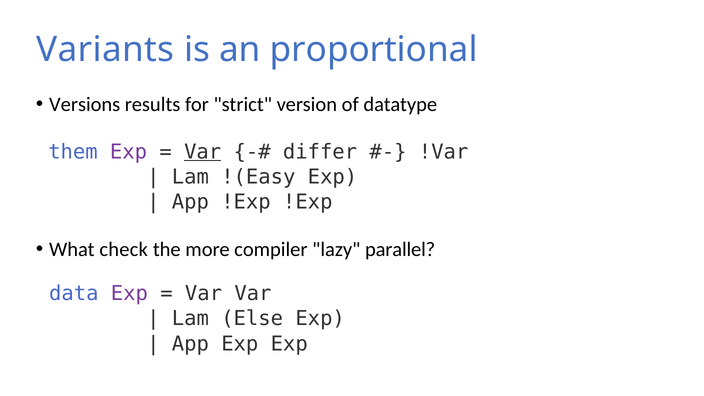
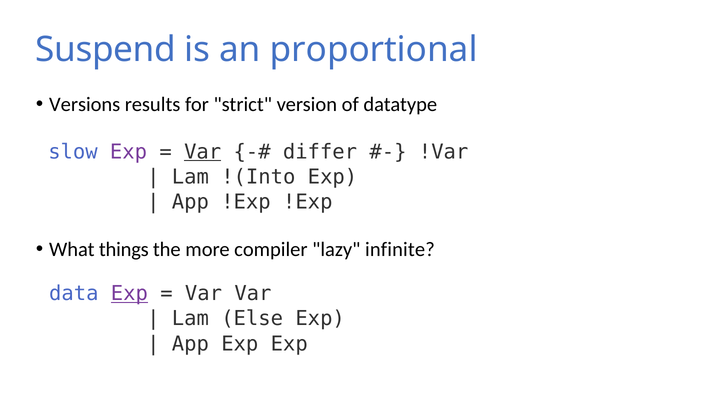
Variants: Variants -> Suspend (106, 50)
them: them -> slow (73, 152)
!(Easy: !(Easy -> !(Into (258, 177)
check: check -> things (124, 249)
parallel: parallel -> infinite (400, 249)
Exp underline: none -> present (129, 294)
